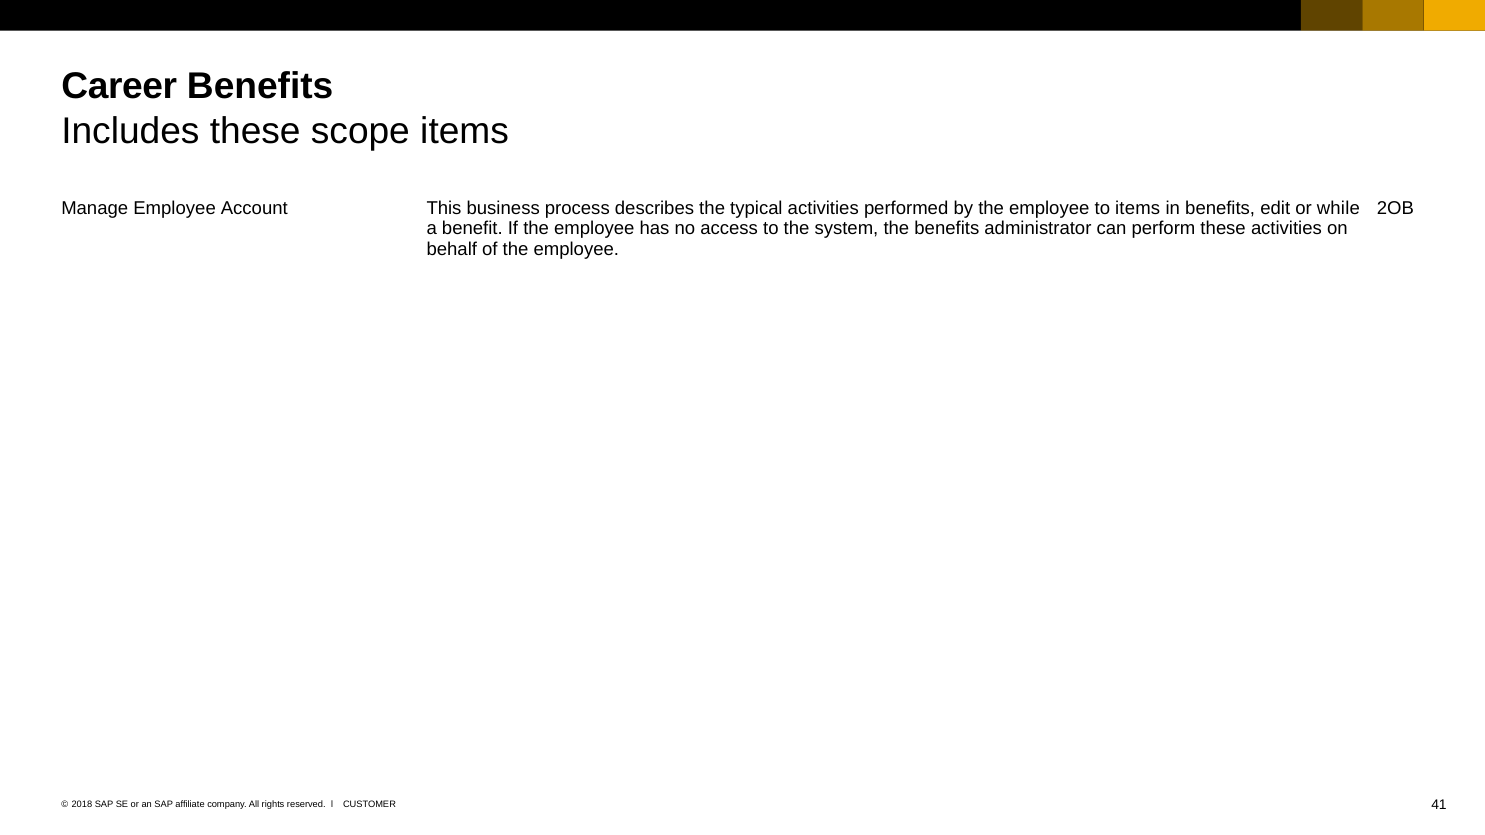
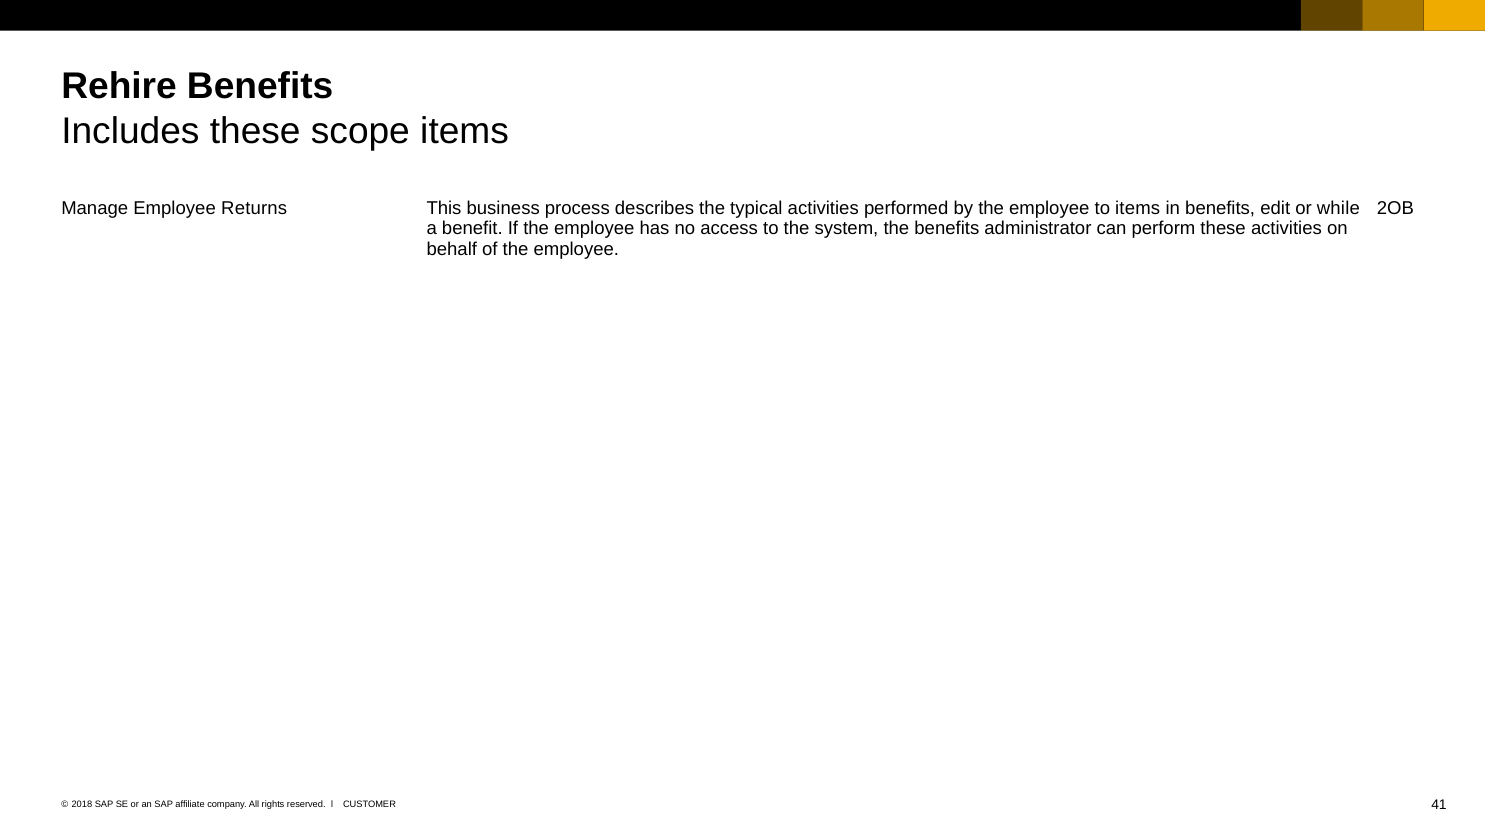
Career: Career -> Rehire (119, 86)
Account: Account -> Returns (254, 208)
